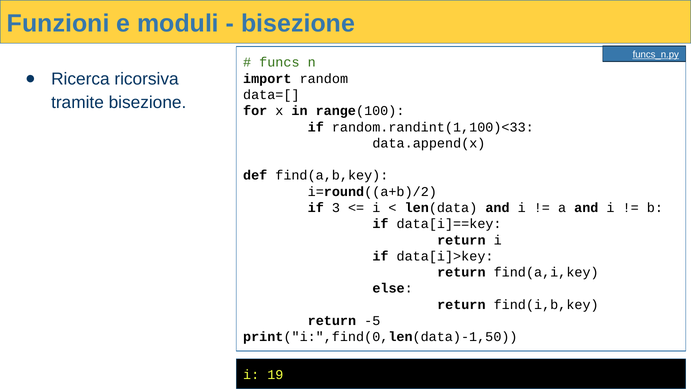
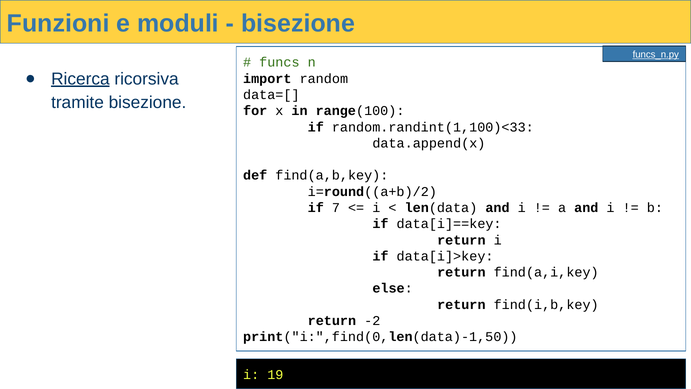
Ricerca underline: none -> present (80, 79)
3: 3 -> 7 (336, 208)
-5: -5 -> -2 (372, 321)
